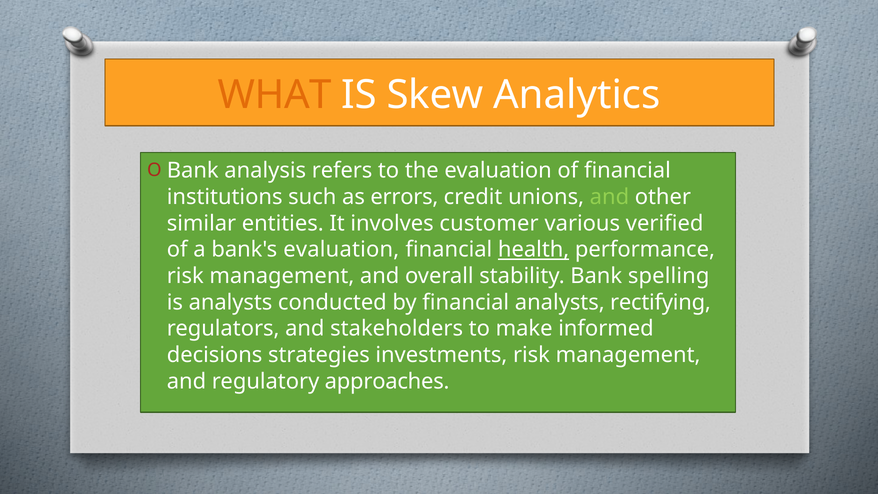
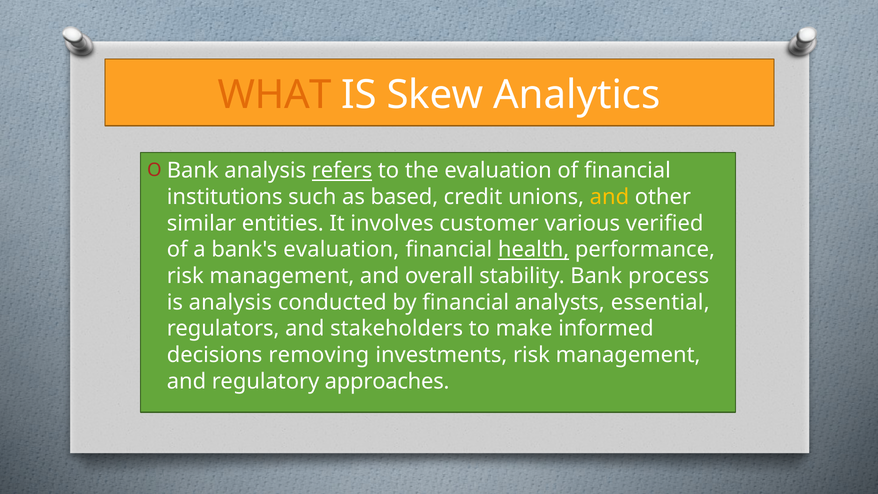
refers underline: none -> present (342, 171)
errors: errors -> based (404, 197)
and colour: light green -> yellow (609, 197)
spelling: spelling -> process (669, 276)
is analysts: analysts -> analysis (230, 302)
rectifying: rectifying -> essential (660, 302)
strategies: strategies -> removing (319, 355)
